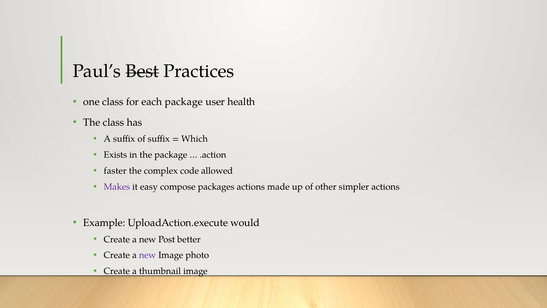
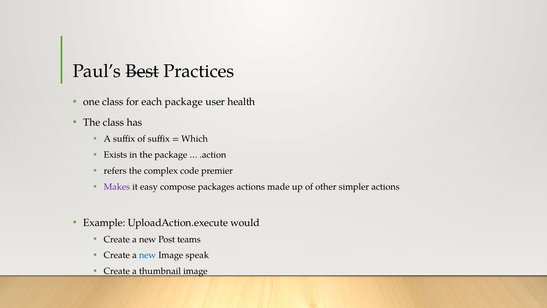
faster: faster -> refers (115, 171)
allowed: allowed -> premier (217, 171)
better: better -> teams (189, 239)
new colour: purple -> blue (148, 255)
photo: photo -> speak (197, 255)
